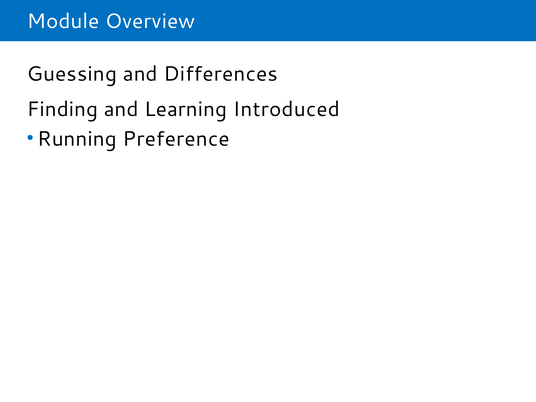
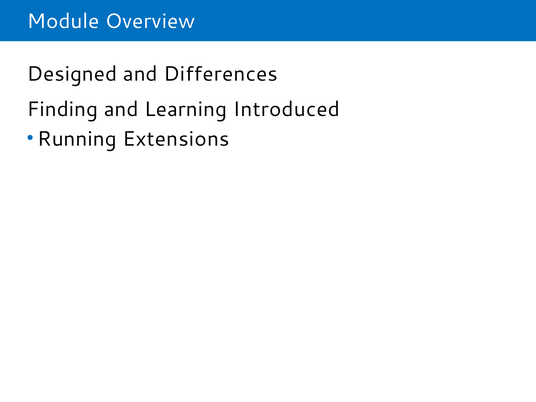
Guessing: Guessing -> Designed (72, 74)
Preference: Preference -> Extensions (176, 139)
